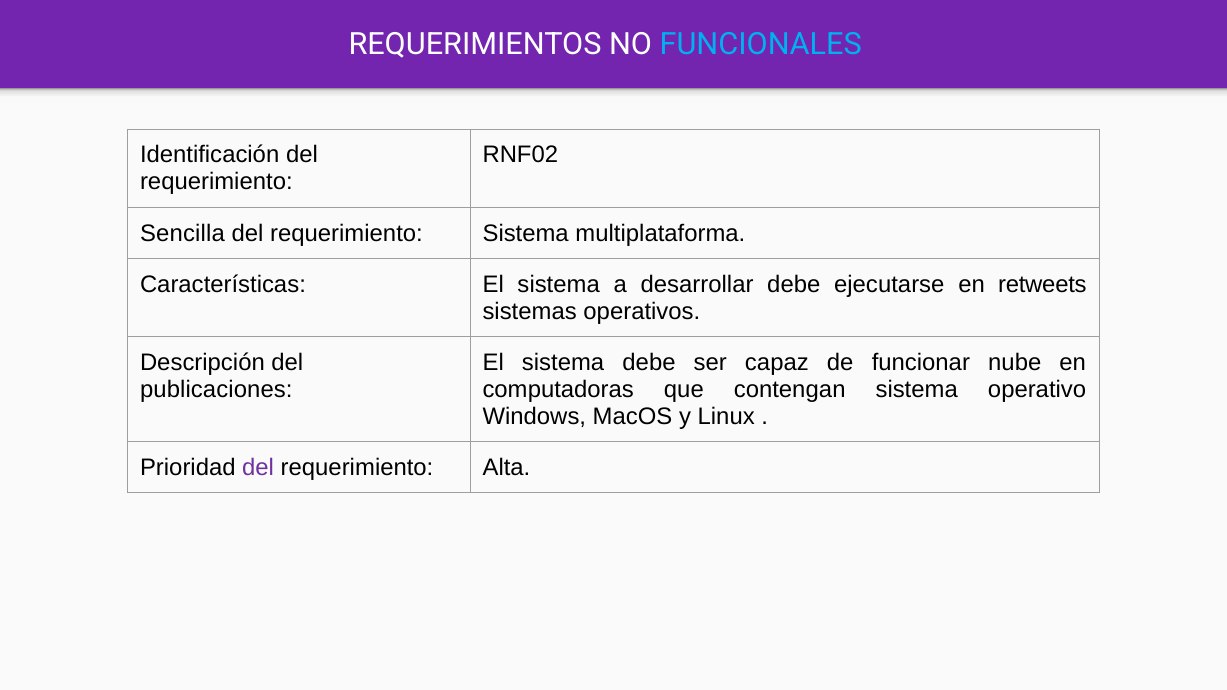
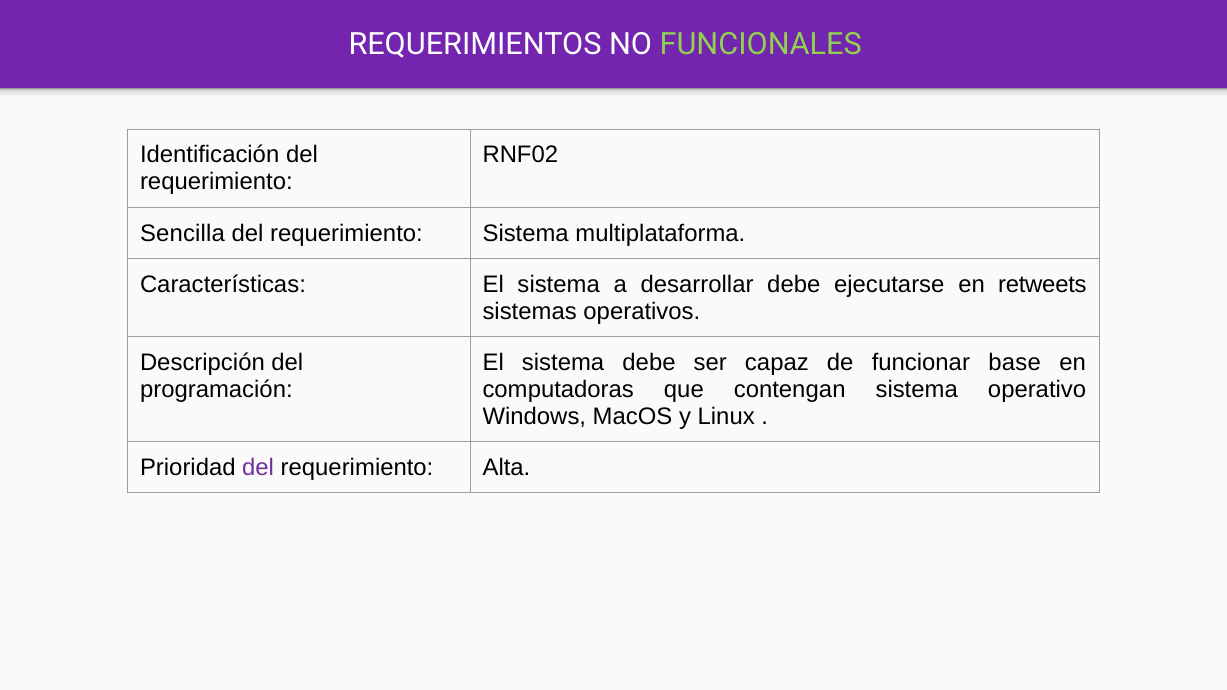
FUNCIONALES colour: light blue -> light green (761, 45)
nube: nube -> base (1015, 363)
publicaciones: publicaciones -> programación (216, 389)
